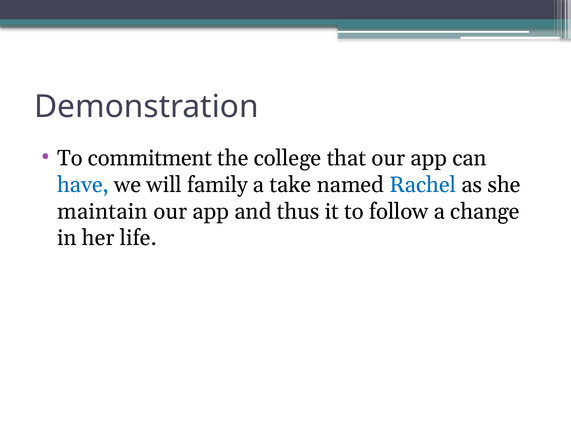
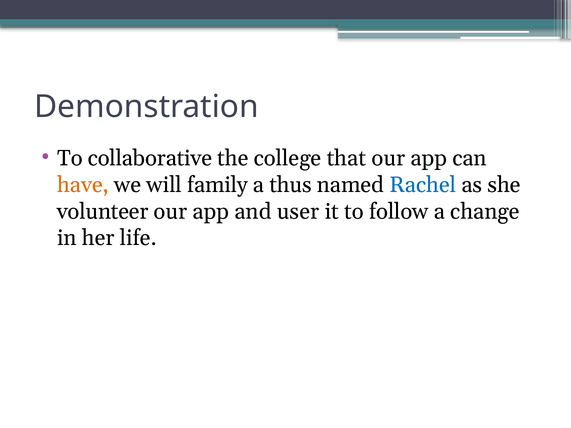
commitment: commitment -> collaborative (150, 158)
have colour: blue -> orange (83, 185)
take: take -> thus (290, 185)
maintain: maintain -> volunteer (103, 211)
thus: thus -> user (298, 211)
